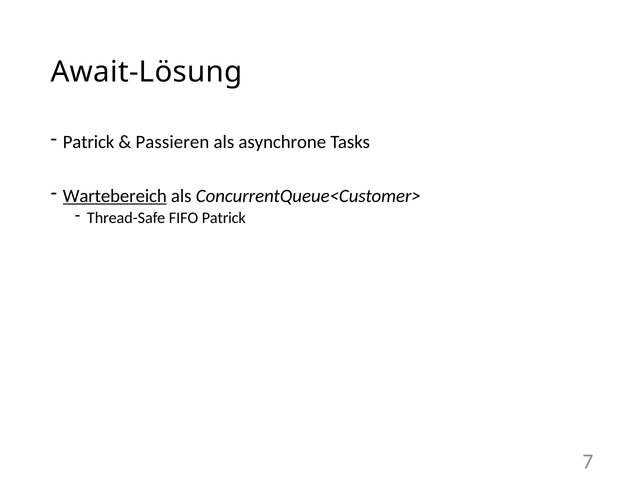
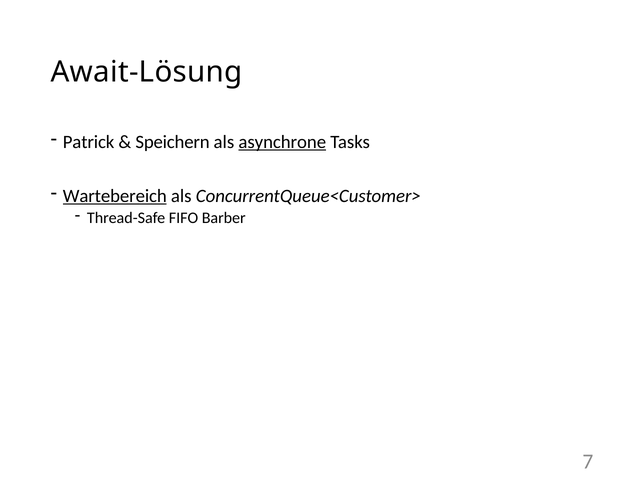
Passieren: Passieren -> Speichern (173, 142)
asynchrone underline: none -> present (282, 142)
FIFO Patrick: Patrick -> Barber (224, 218)
